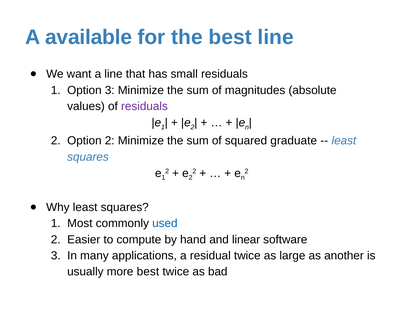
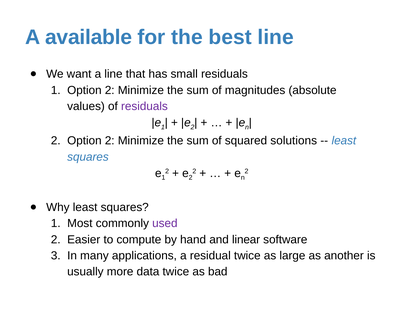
1 Option 3: 3 -> 2 (110, 90)
graduate: graduate -> solutions (294, 141)
used colour: blue -> purple (165, 223)
more best: best -> data (148, 272)
